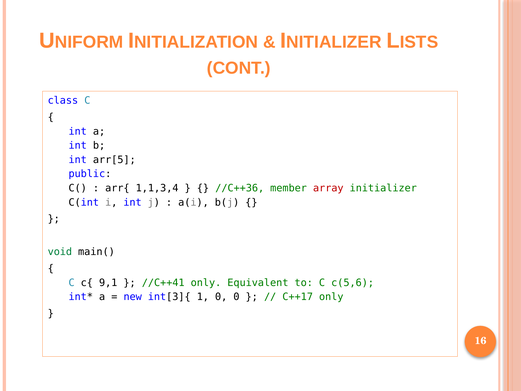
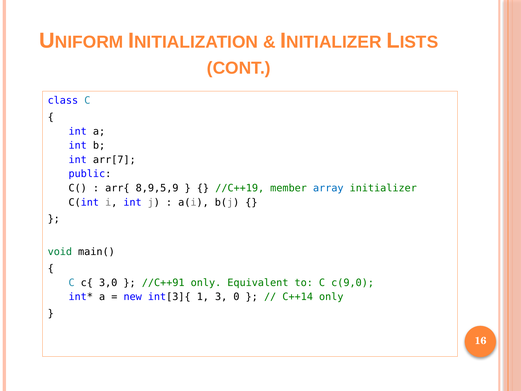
arr[5: arr[5 -> arr[7 (114, 160)
1,1,3,4: 1,1,3,4 -> 8,9,5,9 (157, 188)
//C++36: //C++36 -> //C++19 (240, 188)
array colour: red -> blue (328, 188)
9,1: 9,1 -> 3,0 (108, 282)
//C++41: //C++41 -> //C++91 (163, 282)
c(5,6: c(5,6 -> c(9,0 (353, 282)
1 0: 0 -> 3 (221, 297)
C++17: C++17 -> C++14 (298, 297)
